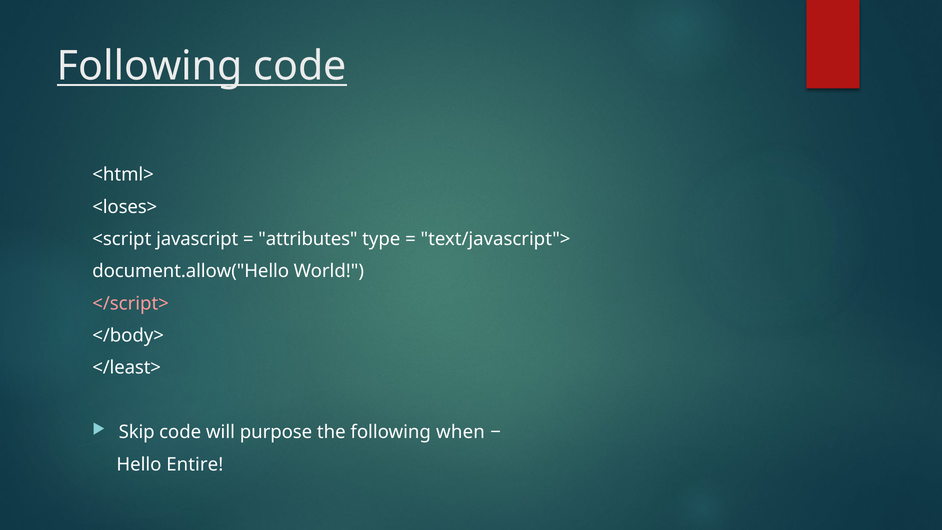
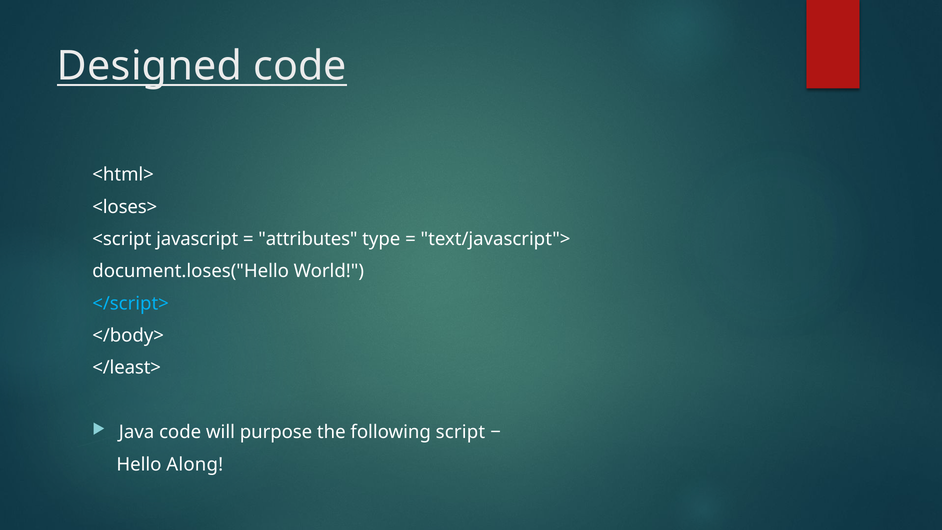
Following: Following -> Designed (150, 66)
document.allow("Hello: document.allow("Hello -> document.loses("Hello (191, 271)
</script> colour: pink -> light blue (131, 303)
Skip: Skip -> Java (137, 432)
when: when -> script (460, 432)
Entire: Entire -> Along (195, 464)
